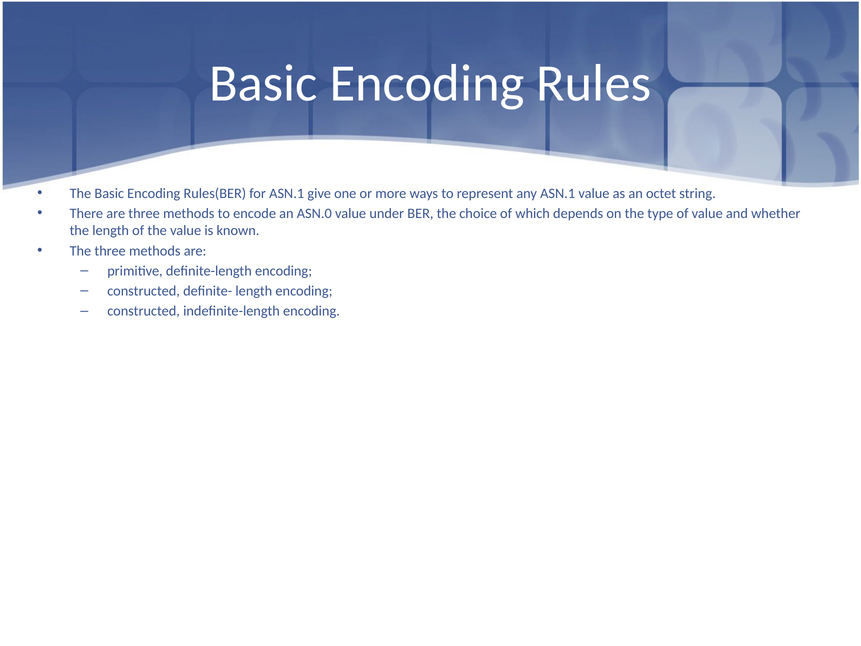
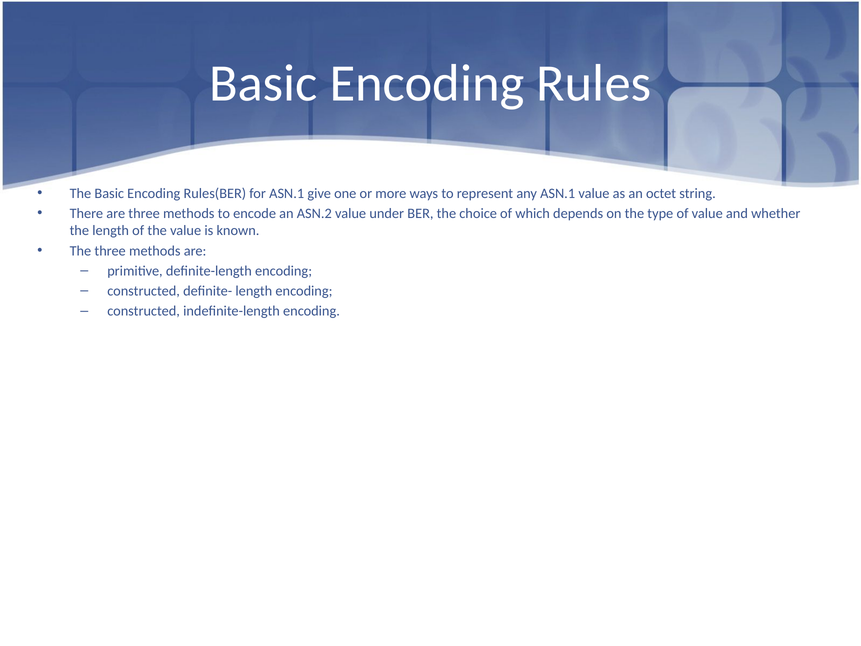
ASN.0: ASN.0 -> ASN.2 (314, 213)
